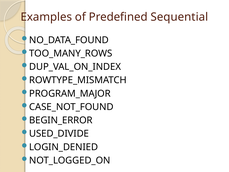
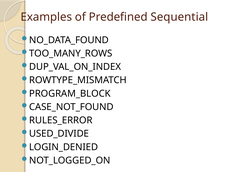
PROGRAM_MAJOR: PROGRAM_MAJOR -> PROGRAM_BLOCK (70, 93)
BEGIN_ERROR: BEGIN_ERROR -> RULES_ERROR (61, 120)
